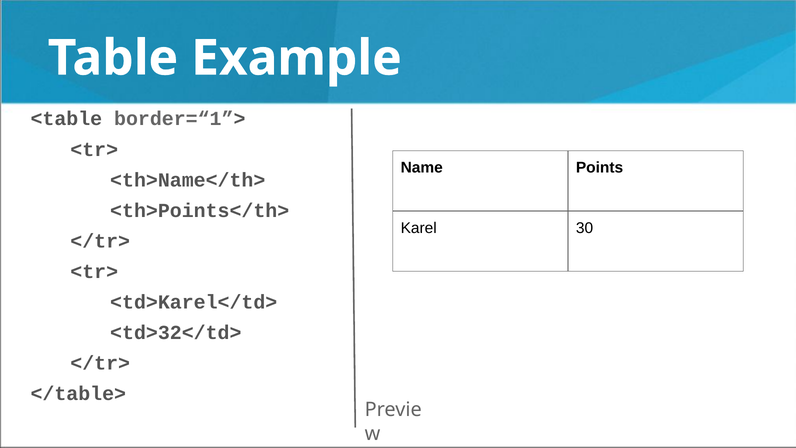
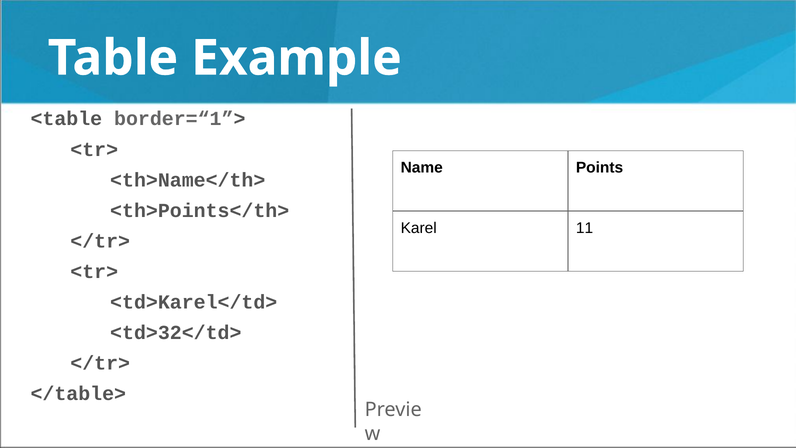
30: 30 -> 11 (585, 228)
